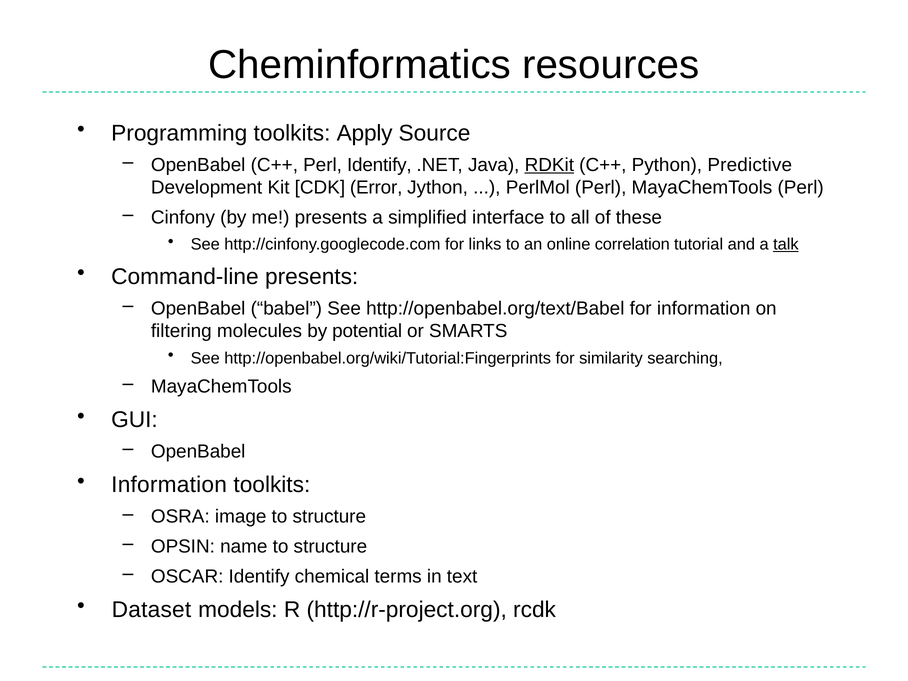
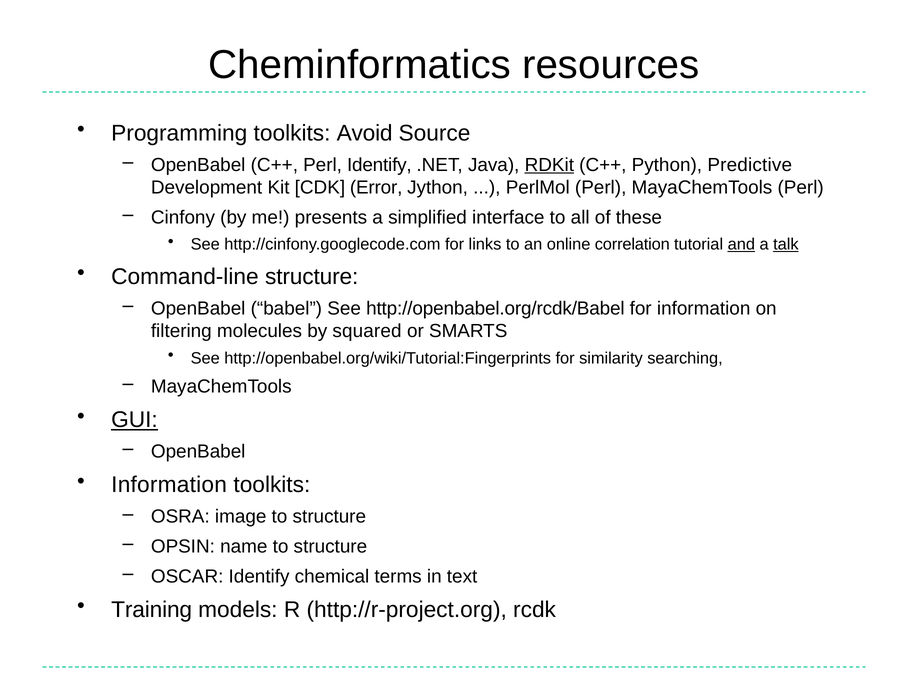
Apply: Apply -> Avoid (365, 133)
and underline: none -> present (741, 245)
Command-line presents: presents -> structure (312, 277)
http://openbabel.org/text/Babel: http://openbabel.org/text/Babel -> http://openbabel.org/rcdk/Babel (495, 308)
potential: potential -> squared (367, 331)
GUI underline: none -> present (135, 420)
Dataset: Dataset -> Training (152, 610)
